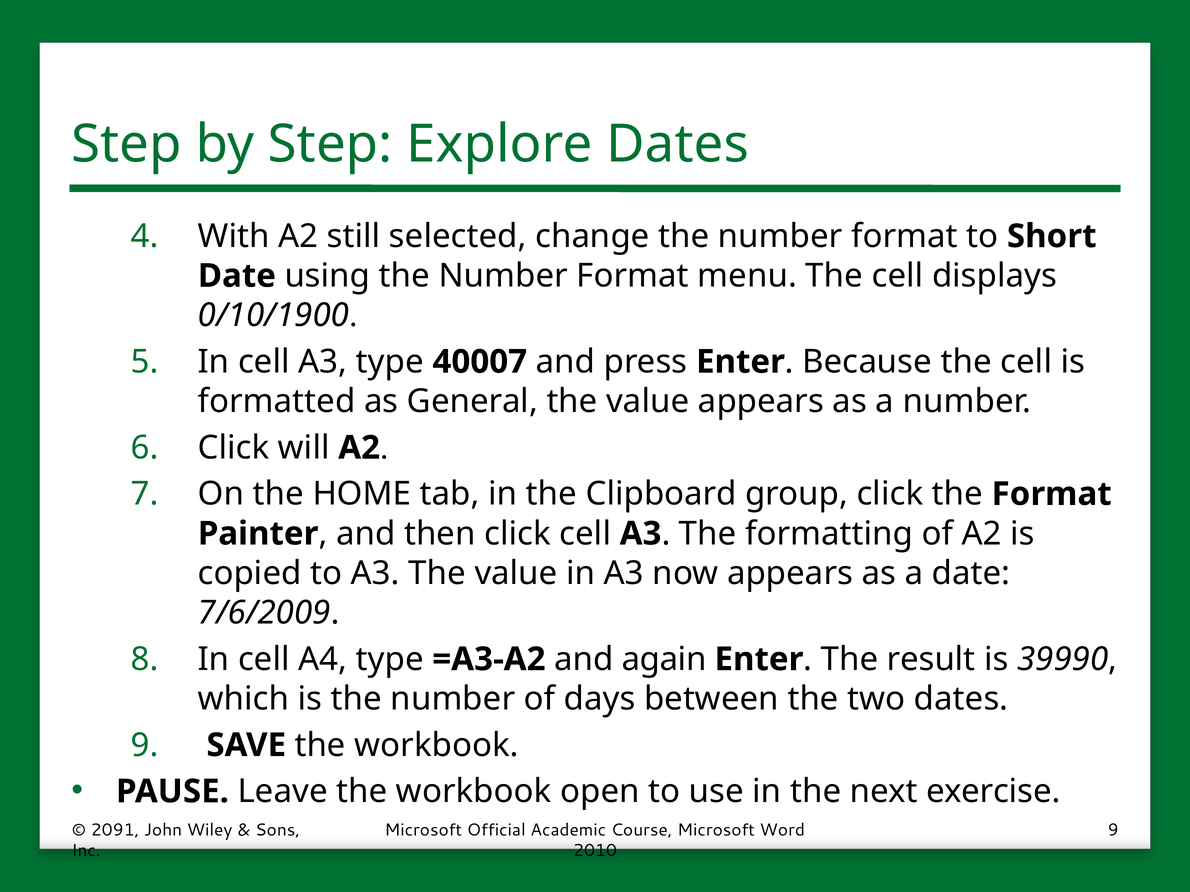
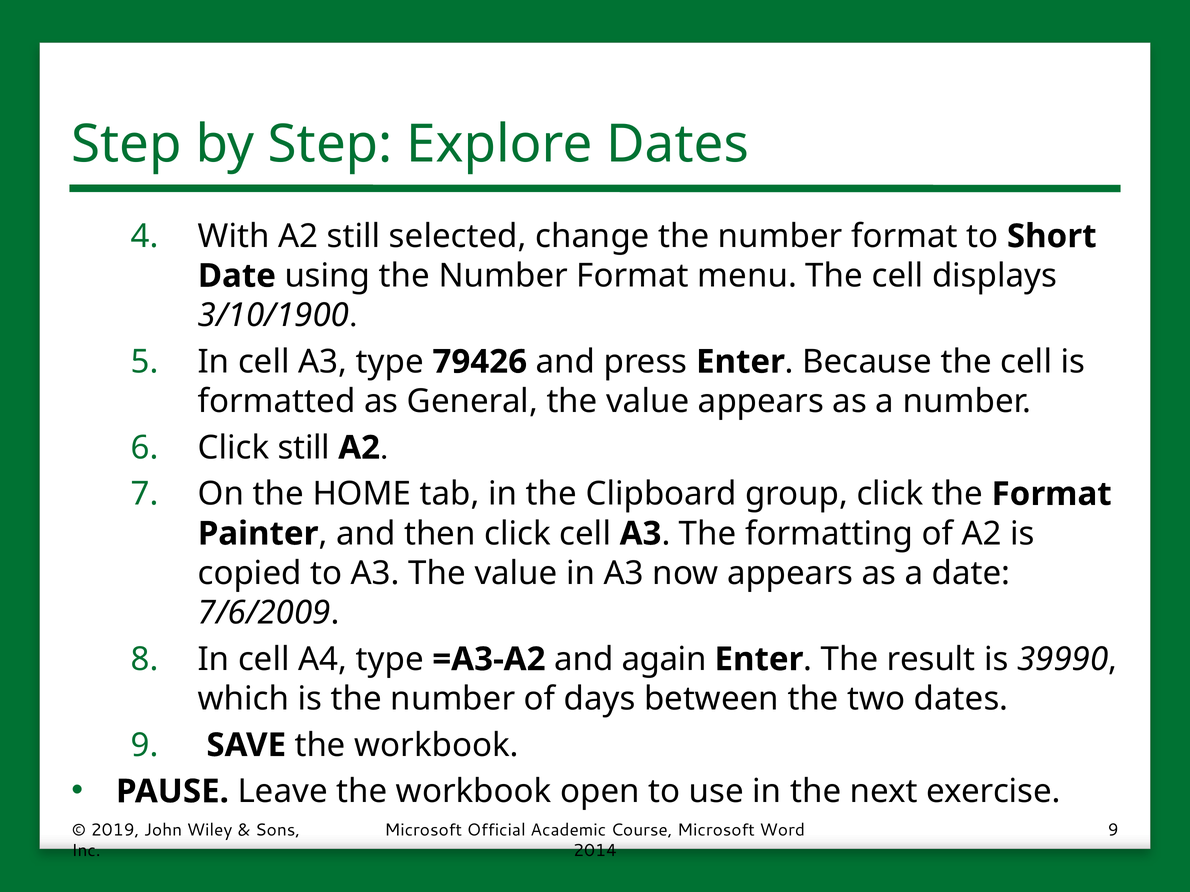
0/10/1900: 0/10/1900 -> 3/10/1900 (273, 316)
40007: 40007 -> 79426 (480, 362)
Click will: will -> still (304, 448)
2091: 2091 -> 2019 (115, 830)
2010: 2010 -> 2014 (595, 851)
